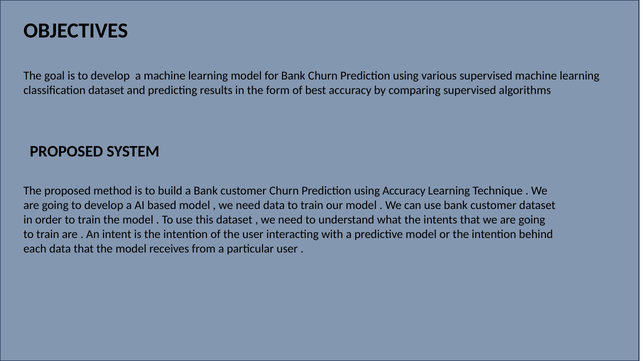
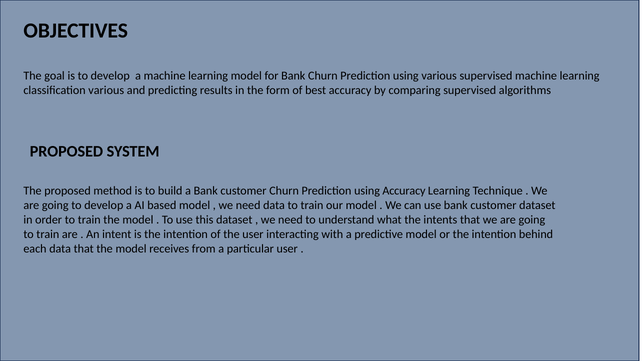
classification dataset: dataset -> various (106, 91)
